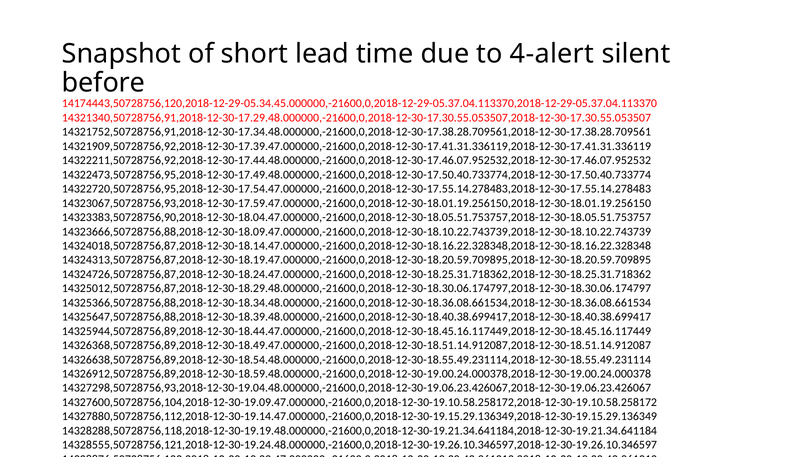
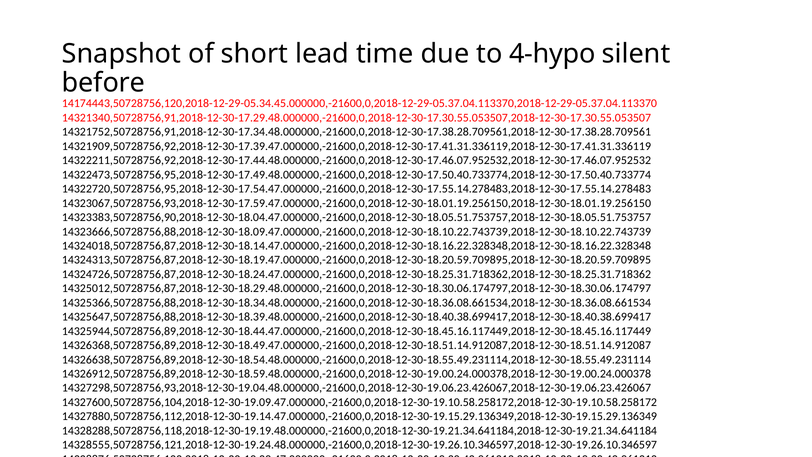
4-alert: 4-alert -> 4-hypo (552, 54)
